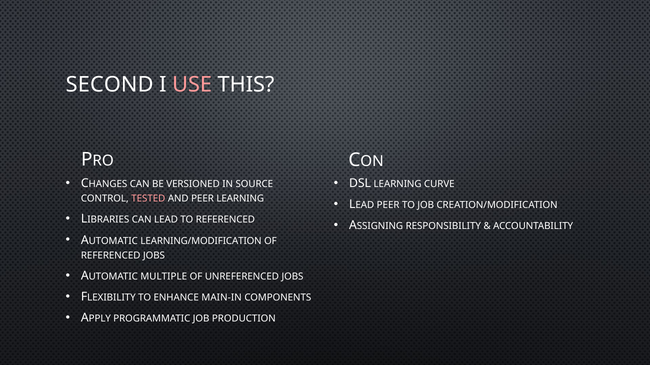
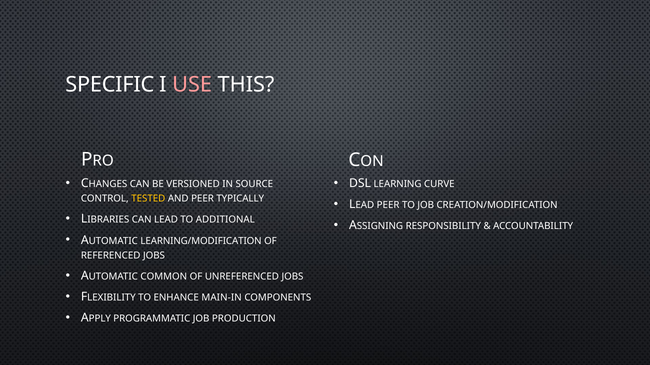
SECOND: SECOND -> SPECIFIC (110, 85)
TESTED colour: pink -> yellow (148, 199)
PEER LEARNING: LEARNING -> TYPICALLY (240, 199)
TO REFERENCED: REFERENCED -> ADDITIONAL (225, 220)
MULTIPLE: MULTIPLE -> COMMON (164, 277)
